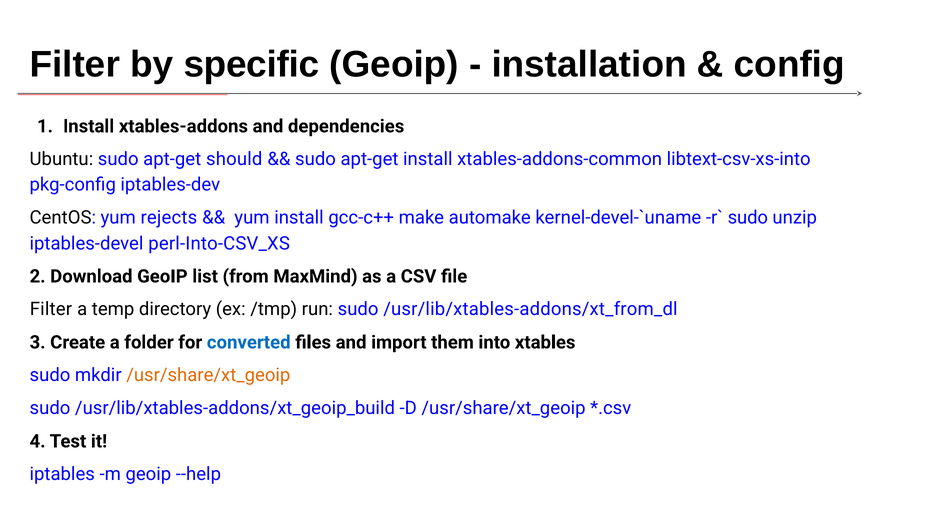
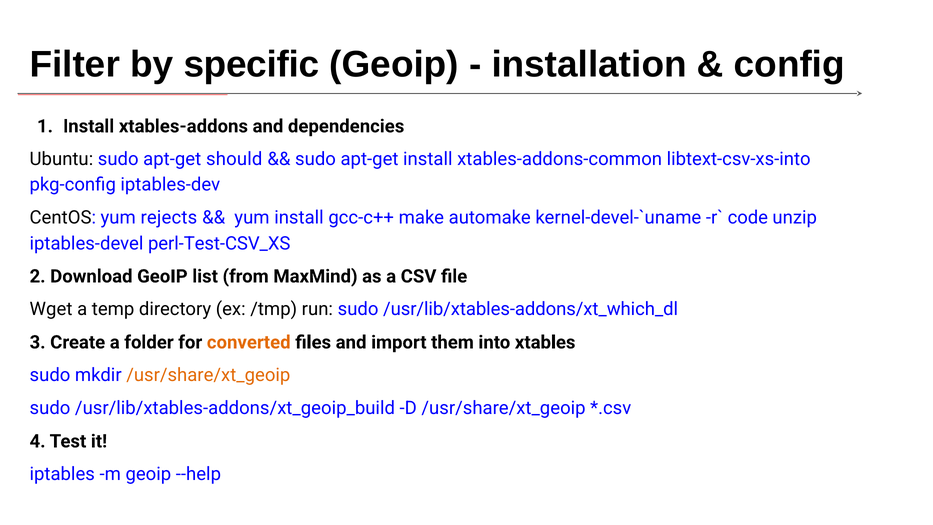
sudo: sudo -> code (748, 218)
perl-Into-CSV_XS: perl-Into-CSV_XS -> perl-Test-CSV_XS (219, 243)
Filter: Filter -> Wget (51, 309)
/usr/lib/xtables-addons/xt_from_dl: /usr/lib/xtables-addons/xt_from_dl -> /usr/lib/xtables-addons/xt_which_dl (531, 309)
converted colour: blue -> orange (249, 342)
